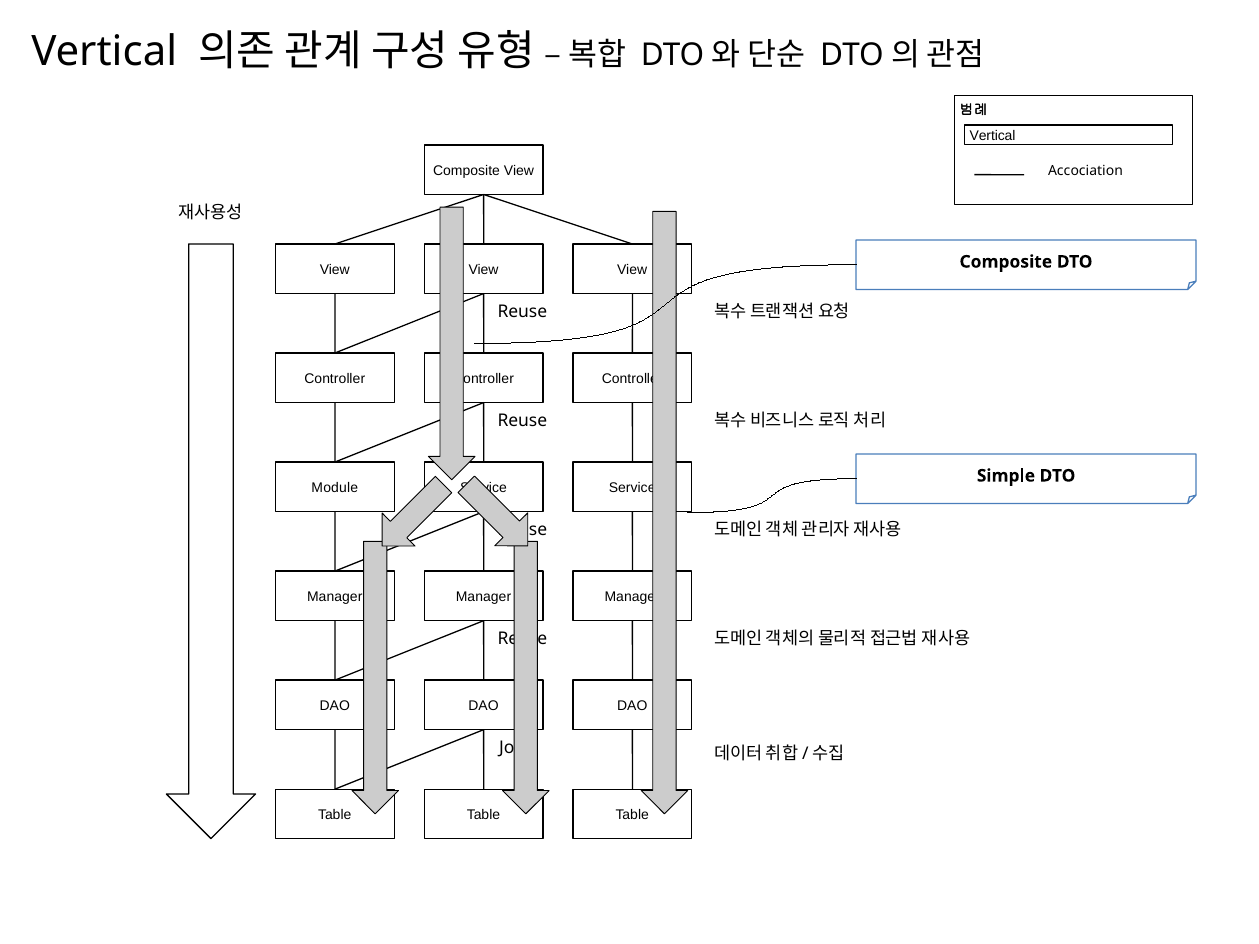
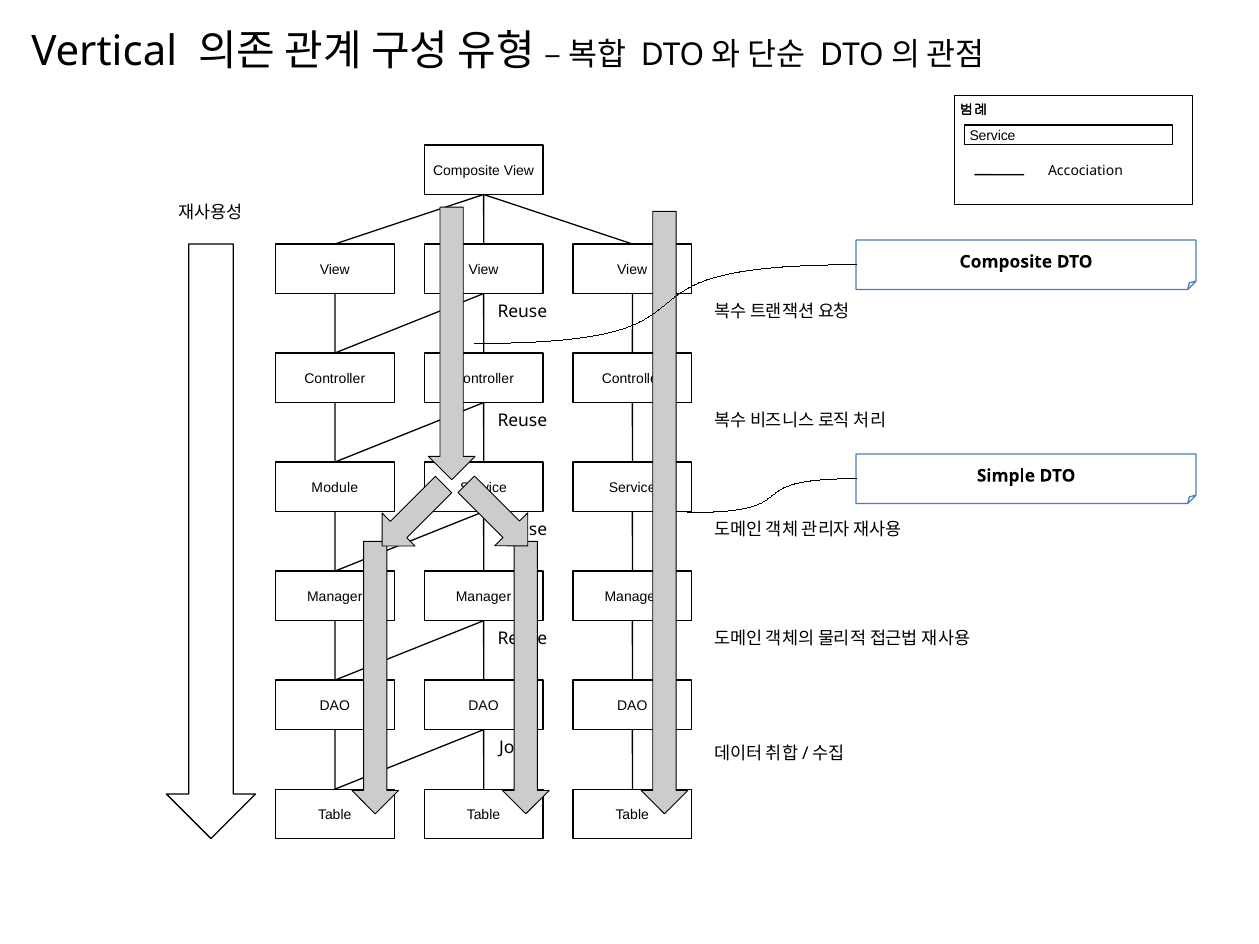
Vertical: Vertical -> Service (993, 136)
